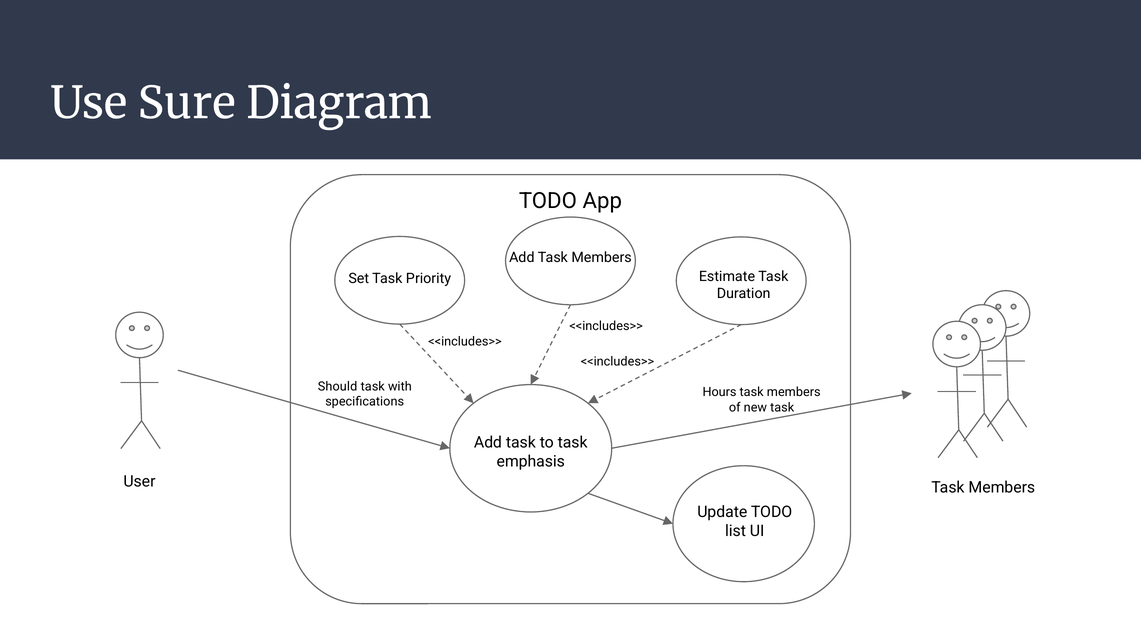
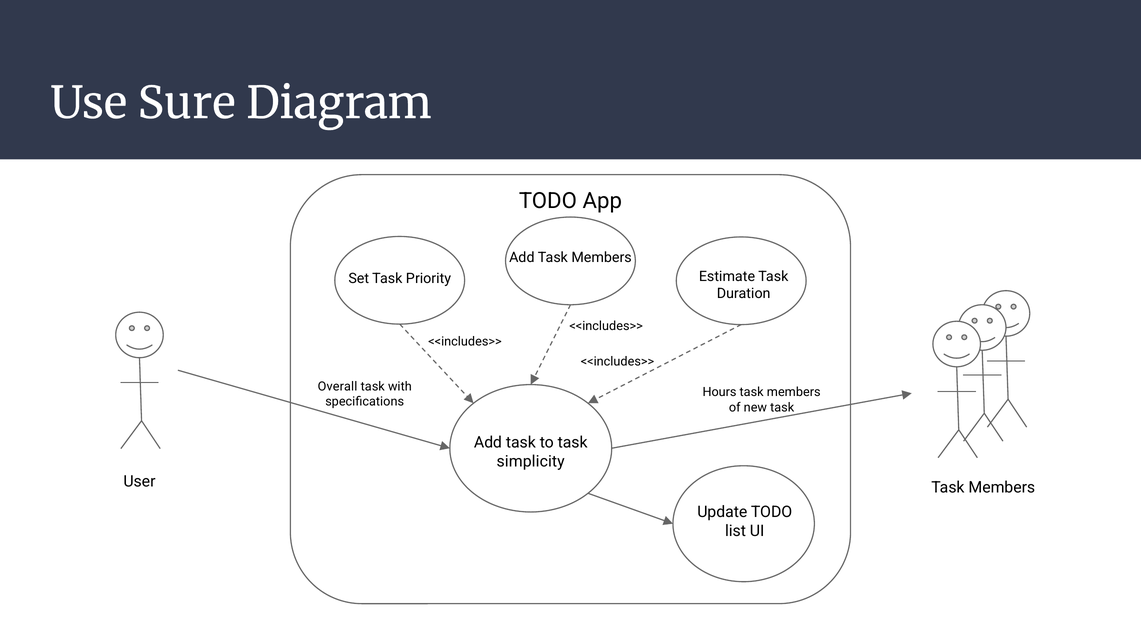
Should: Should -> Overall (338, 386)
emphasis: emphasis -> simplicity (531, 461)
